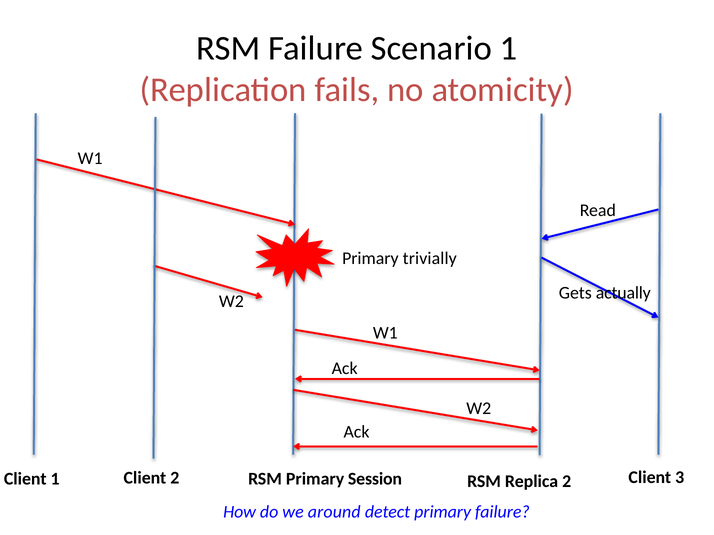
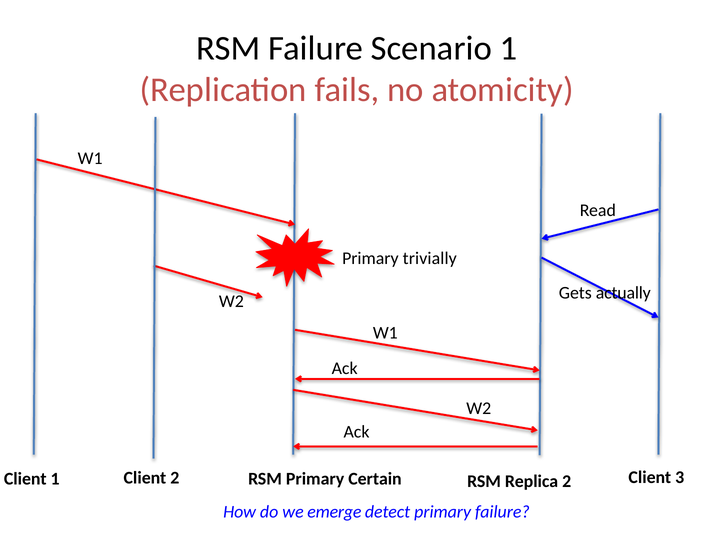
Session: Session -> Certain (375, 479)
around: around -> emerge (334, 512)
